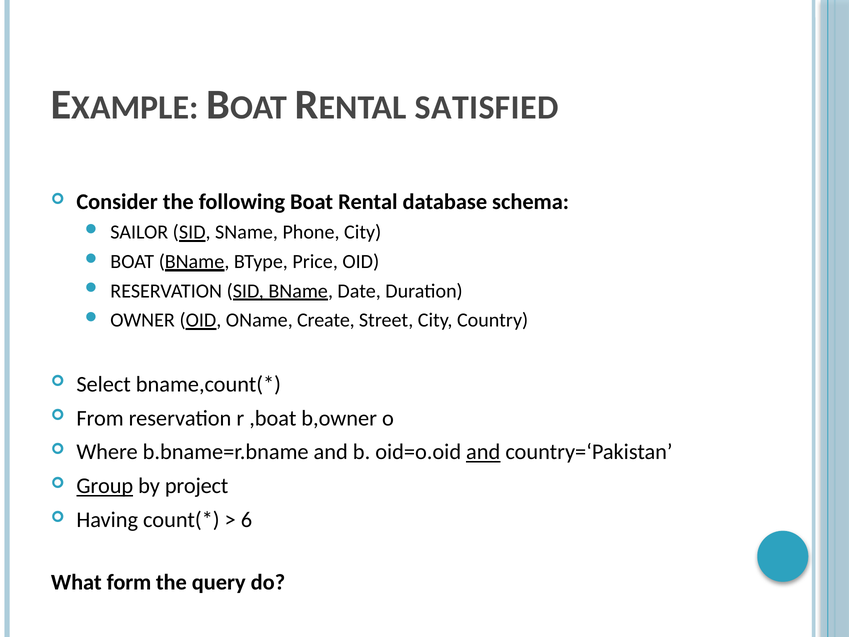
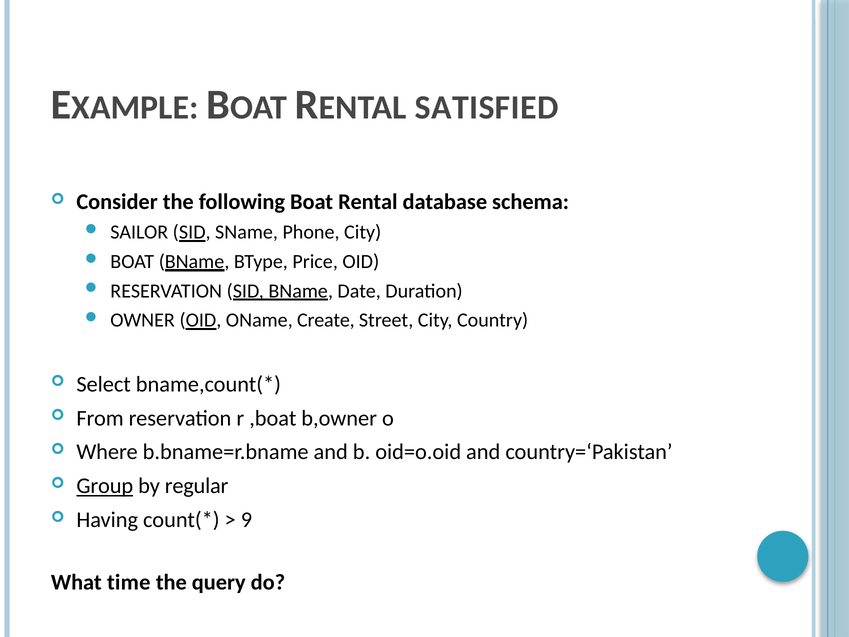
and underline: present -> none (483, 452)
project: project -> regular (197, 486)
6: 6 -> 9 (246, 520)
form: form -> time (129, 582)
